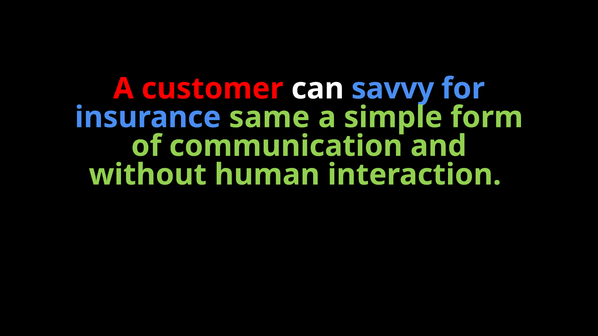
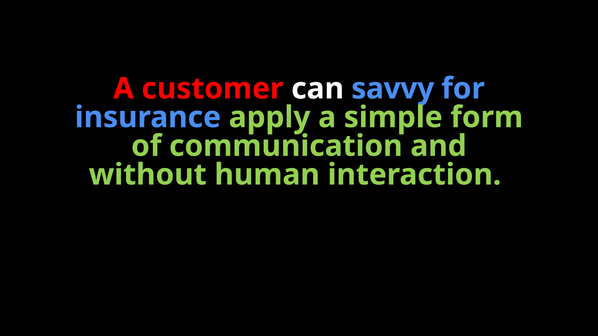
same: same -> apply (270, 117)
